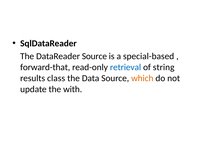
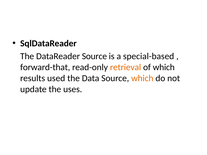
retrieval colour: blue -> orange (126, 67)
of string: string -> which (164, 67)
class: class -> used (56, 78)
with: with -> uses (73, 89)
